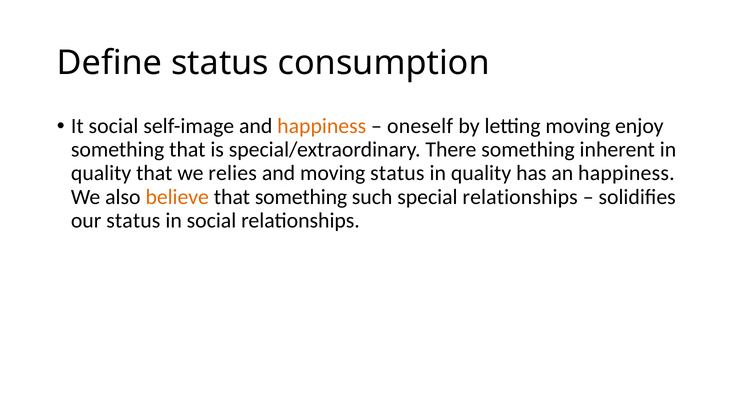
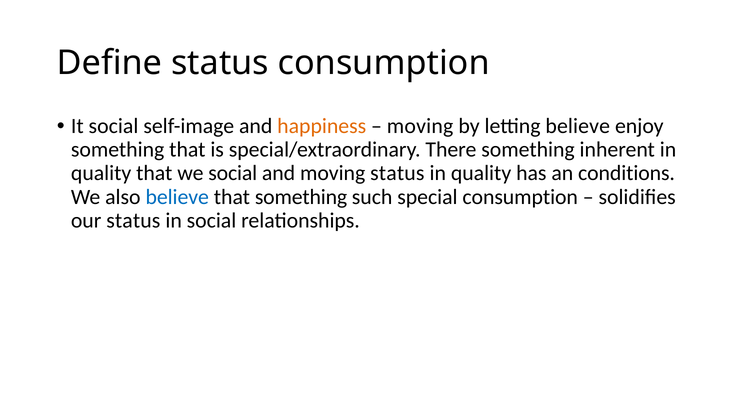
oneself: oneself -> moving (420, 126)
letting moving: moving -> believe (578, 126)
we relies: relies -> social (233, 173)
an happiness: happiness -> conditions (627, 173)
believe colour: orange -> blue (177, 197)
special relationships: relationships -> consumption (520, 197)
